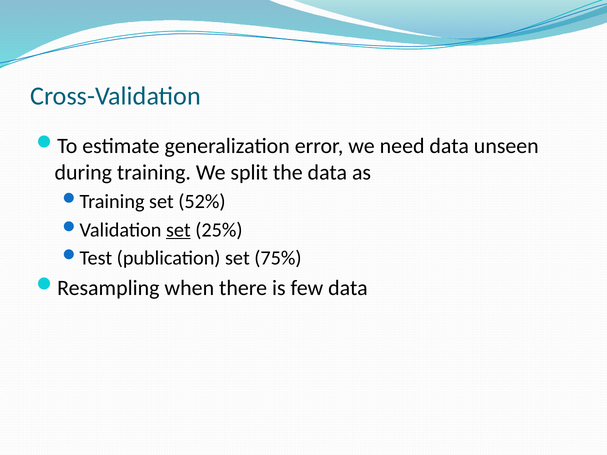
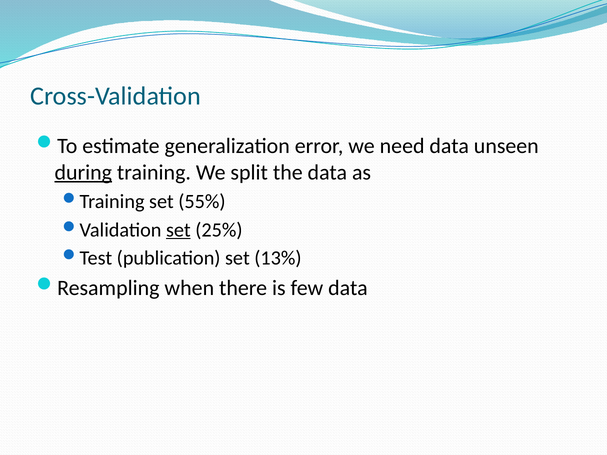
during underline: none -> present (83, 172)
52%: 52% -> 55% (202, 202)
75%: 75% -> 13% (278, 258)
